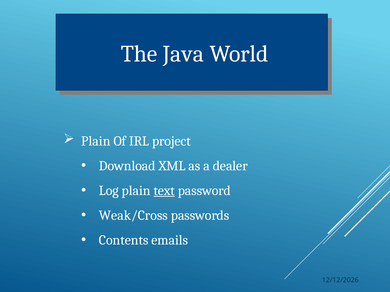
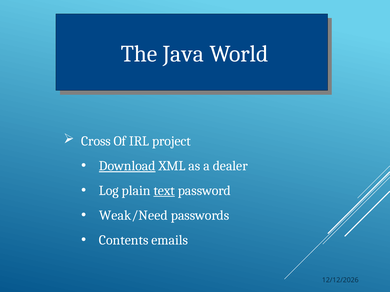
Plain: Plain -> Cross (96, 141)
Download underline: none -> present (127, 166)
Weak/Cross: Weak/Cross -> Weak/Need (133, 216)
